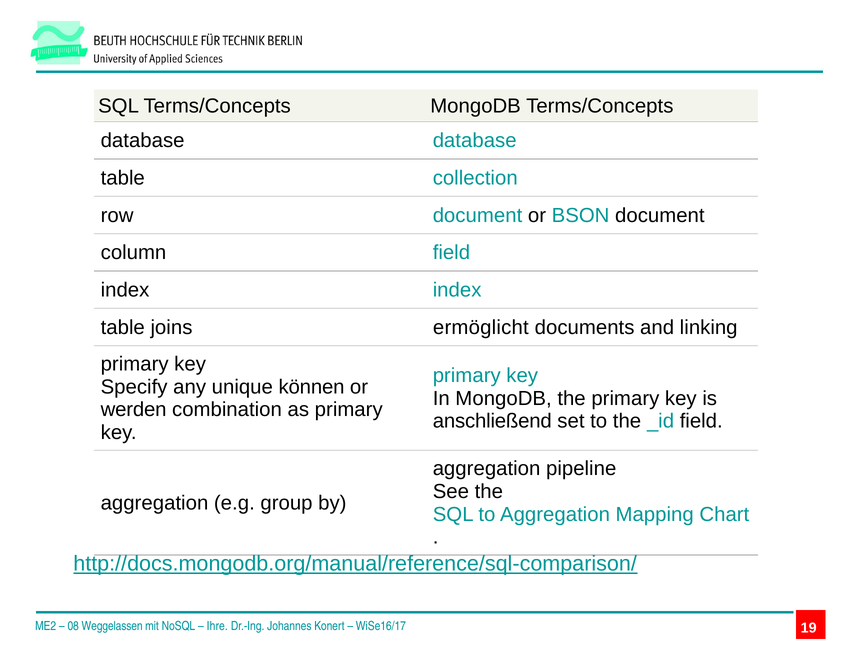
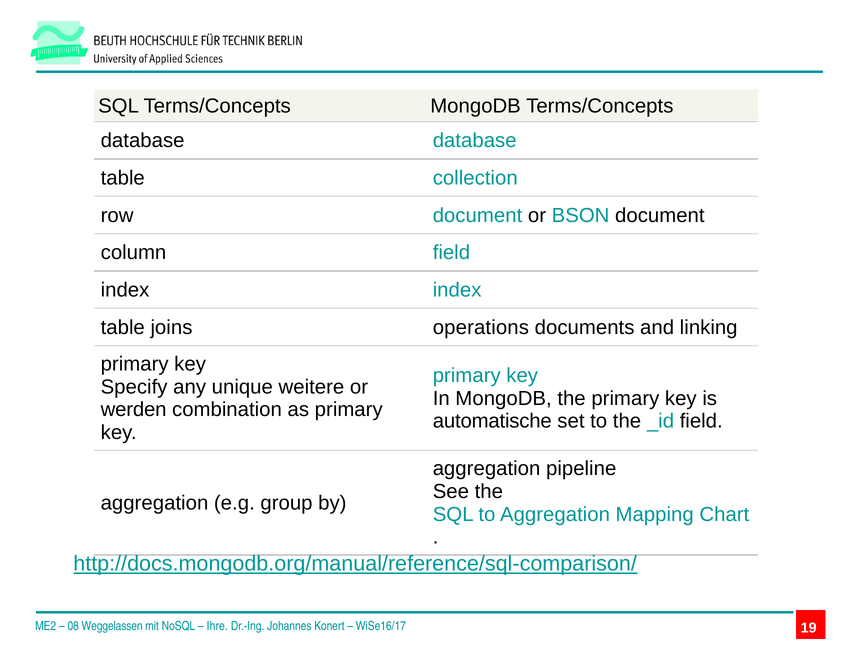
ermöglicht: ermöglicht -> operations (481, 328)
können: können -> weitere (311, 387)
anschließend: anschließend -> automatische (492, 422)
